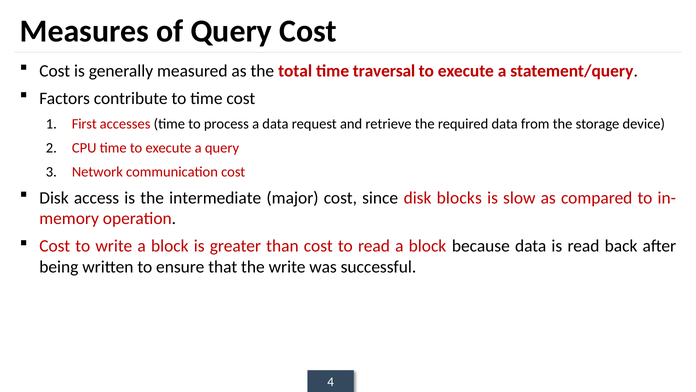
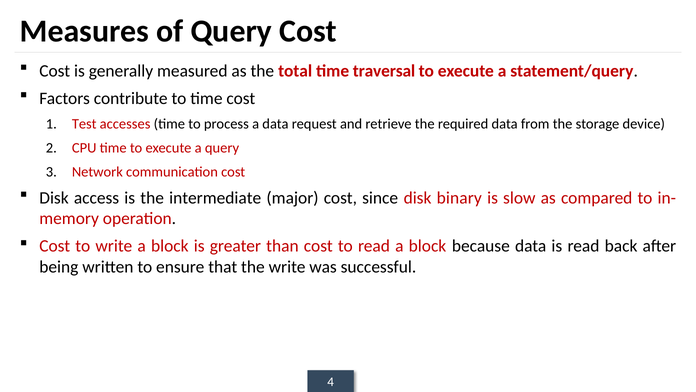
First: First -> Test (84, 124)
blocks: blocks -> binary (459, 198)
